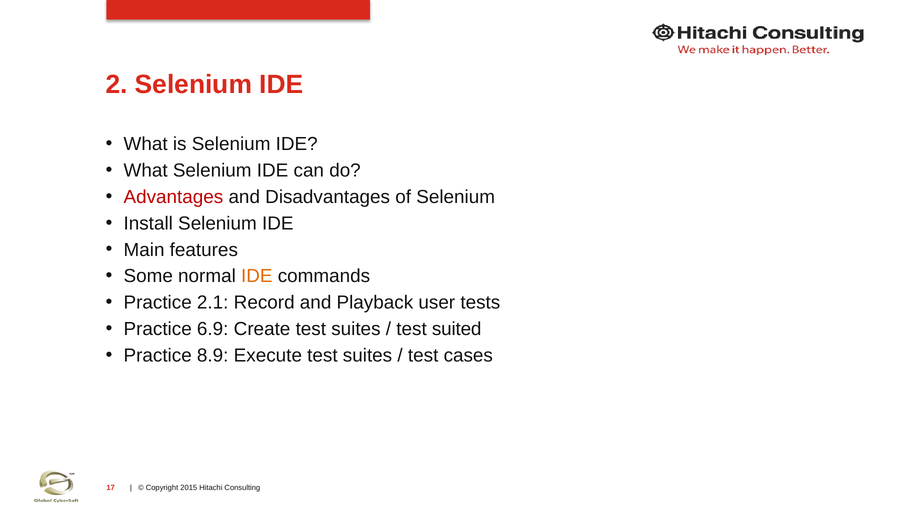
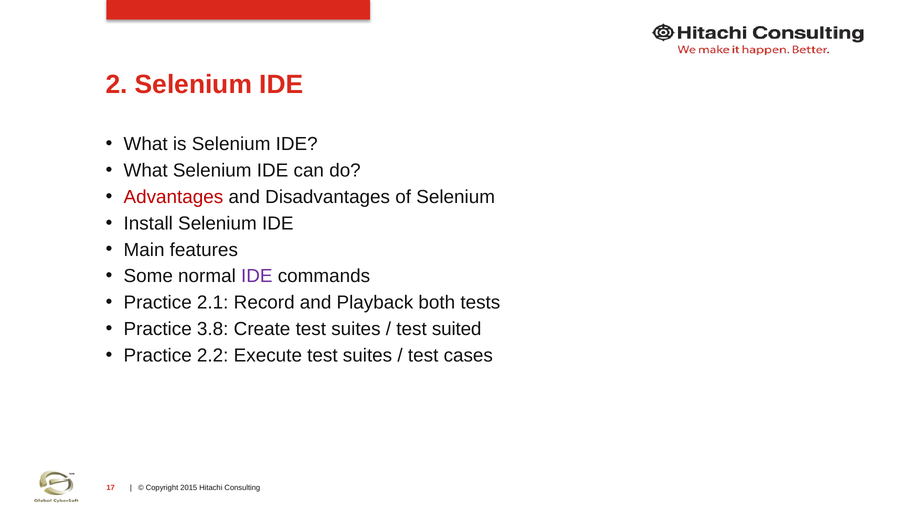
IDE colour: orange -> purple (257, 276)
user: user -> both (437, 303)
6.9: 6.9 -> 3.8 (213, 329)
8.9: 8.9 -> 2.2 (213, 356)
